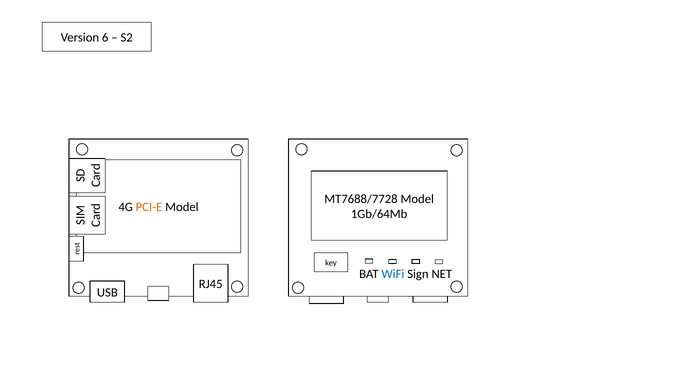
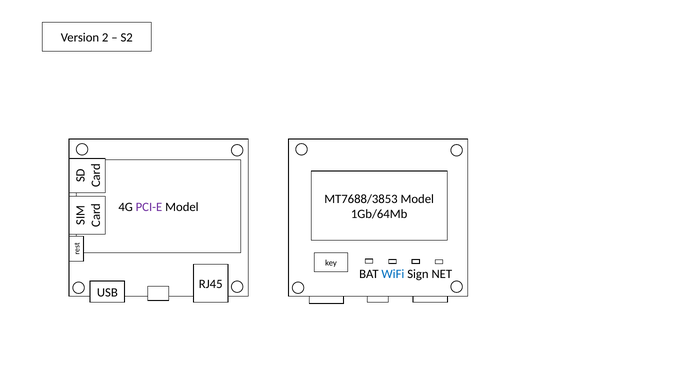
6: 6 -> 2 (105, 38)
MT7688/7728: MT7688/7728 -> MT7688/3853 (361, 199)
PCI-E colour: orange -> purple (149, 207)
